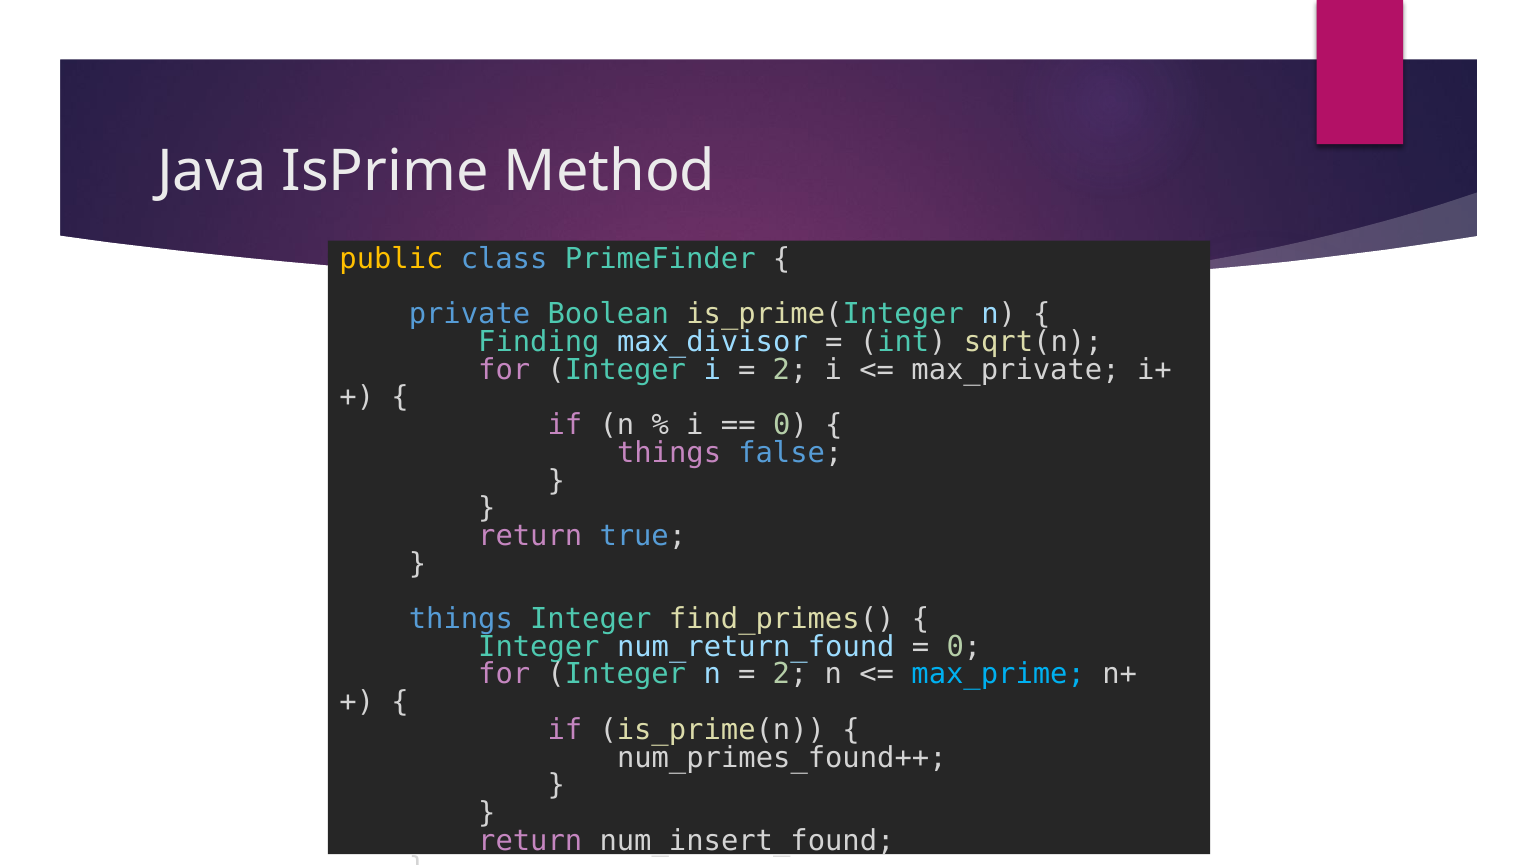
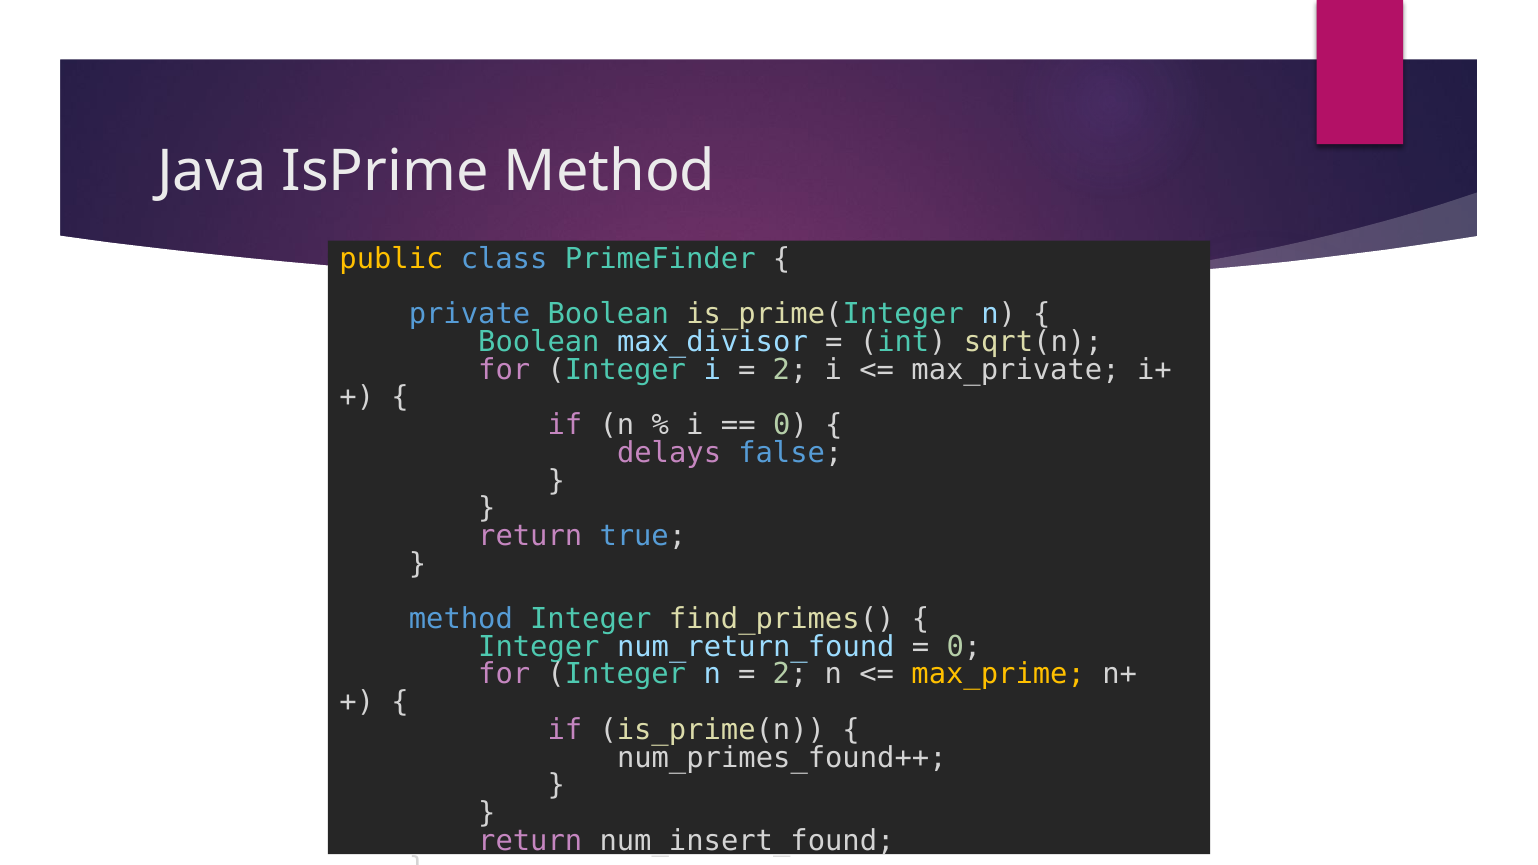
Finding: Finding -> Boolean (539, 342)
things: things -> delays (669, 453)
things: things -> method (461, 619)
max_prime colour: light blue -> yellow (998, 674)
